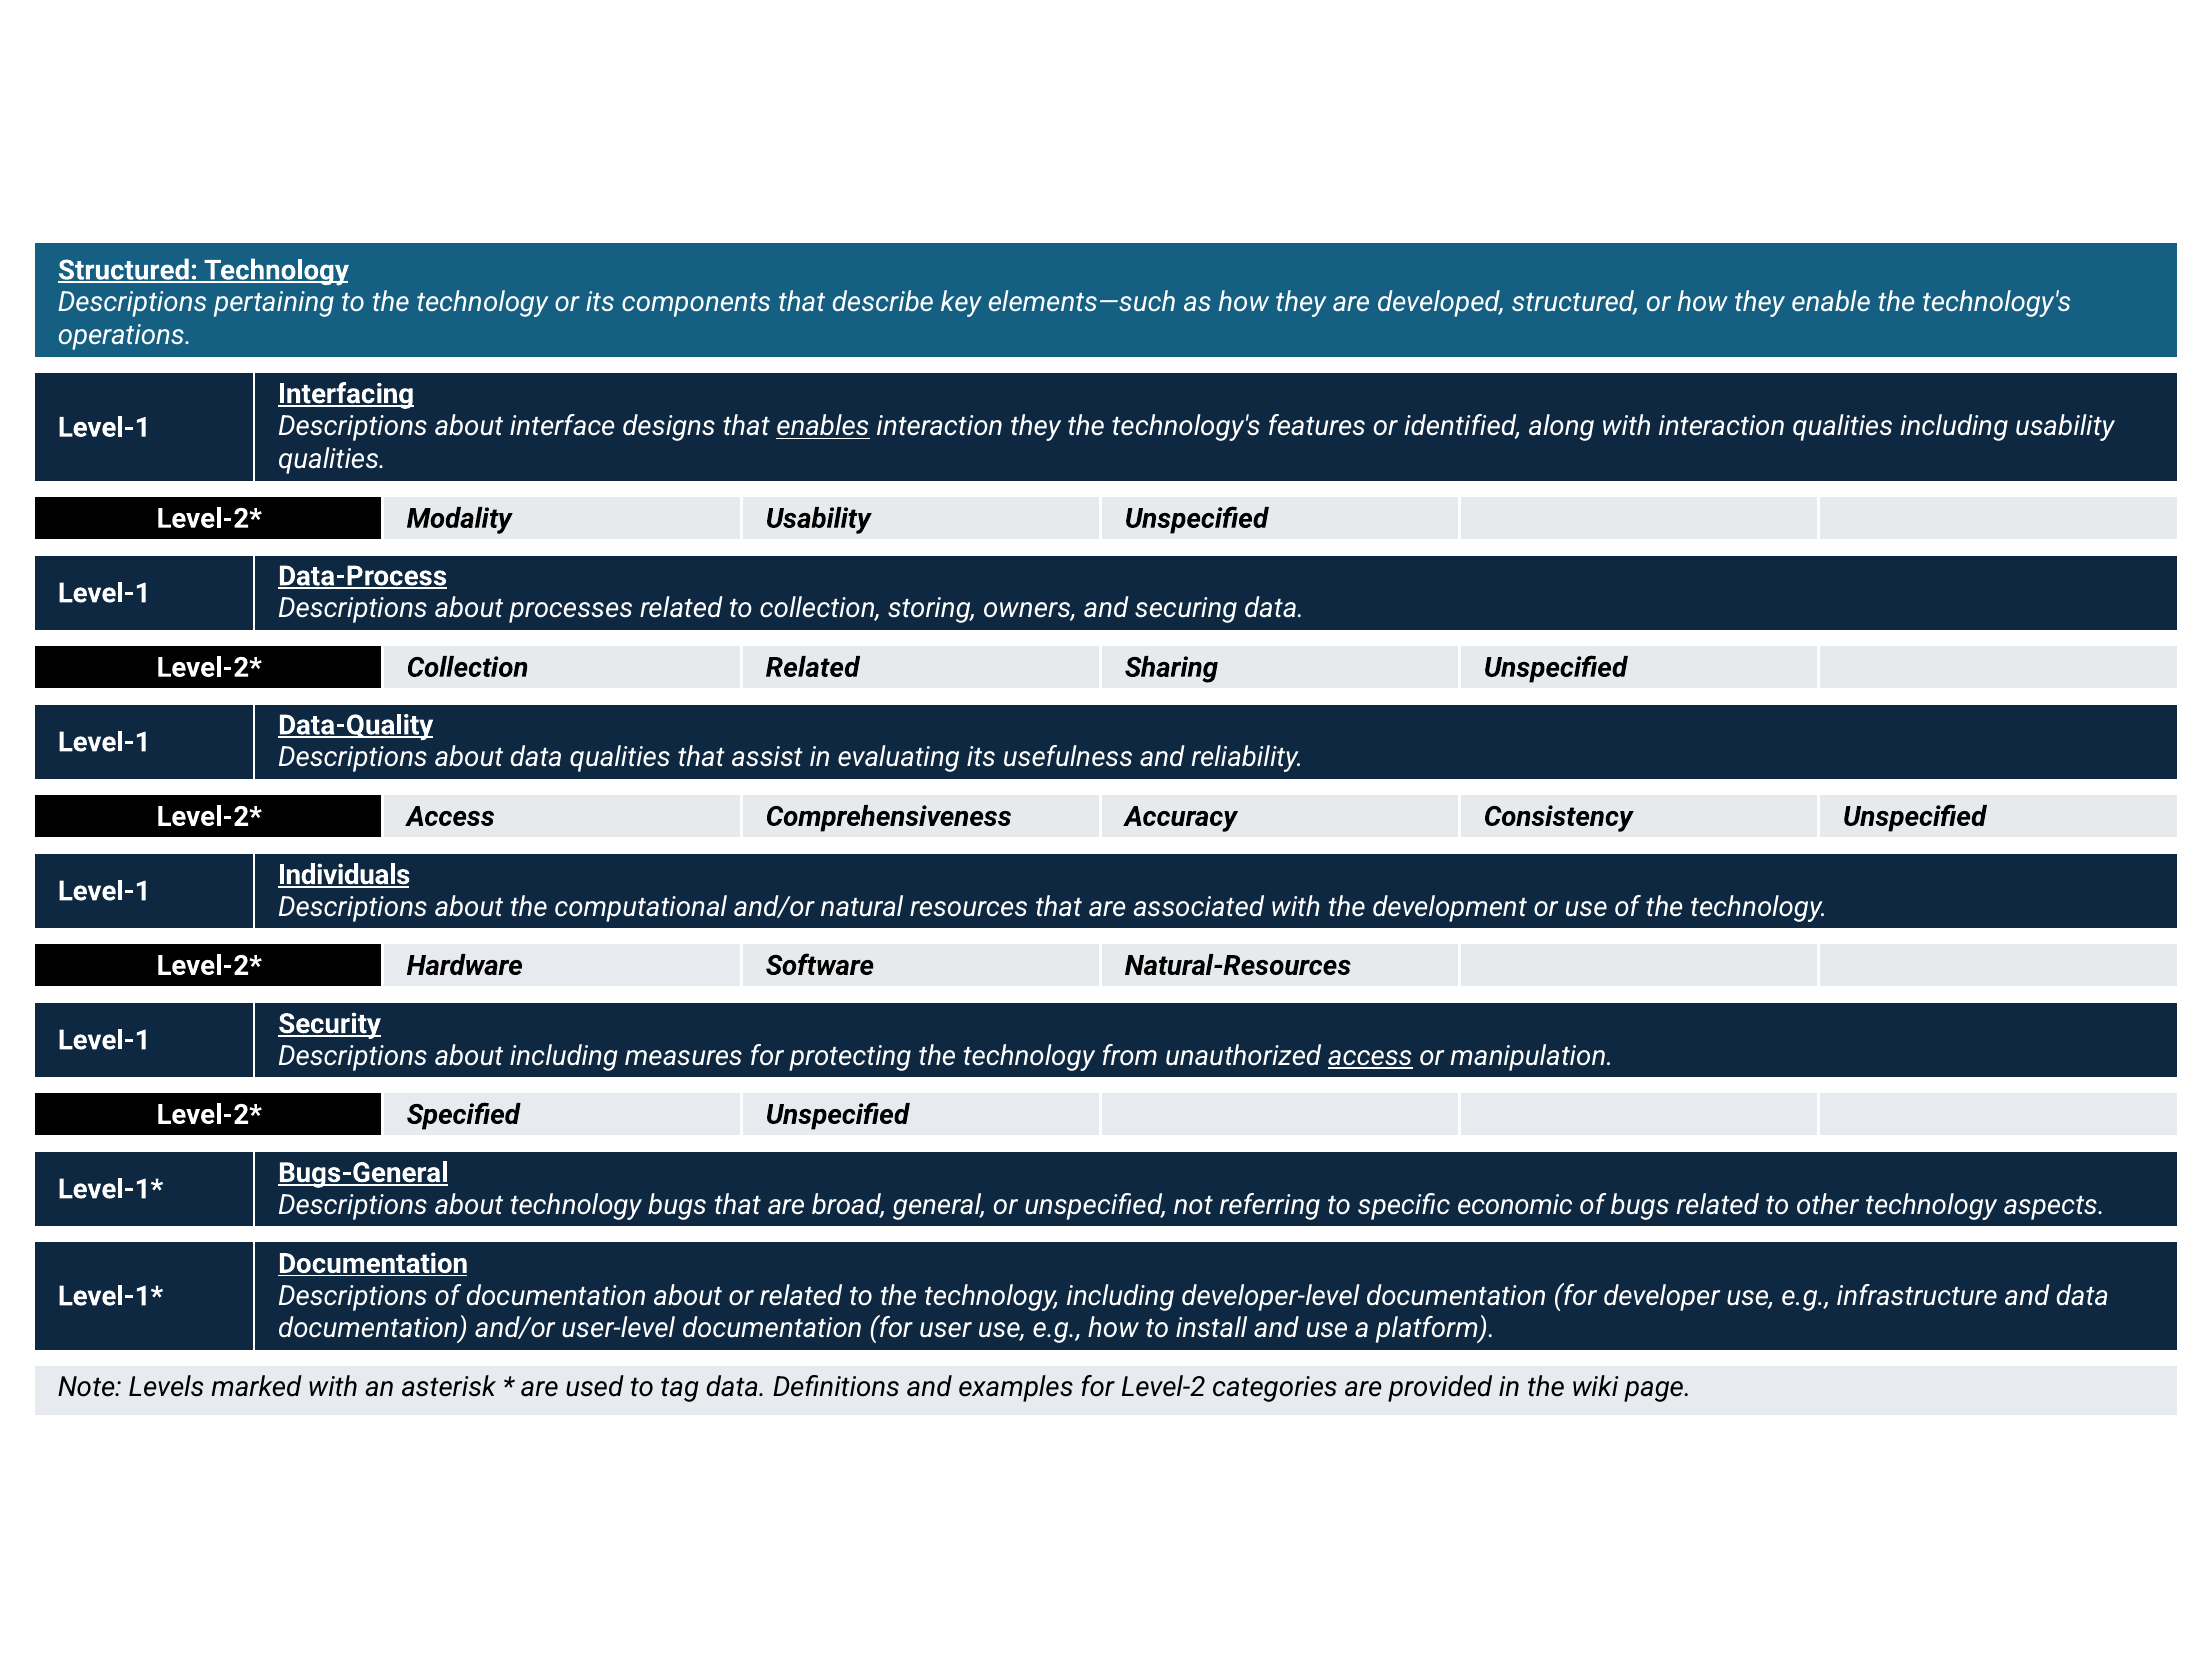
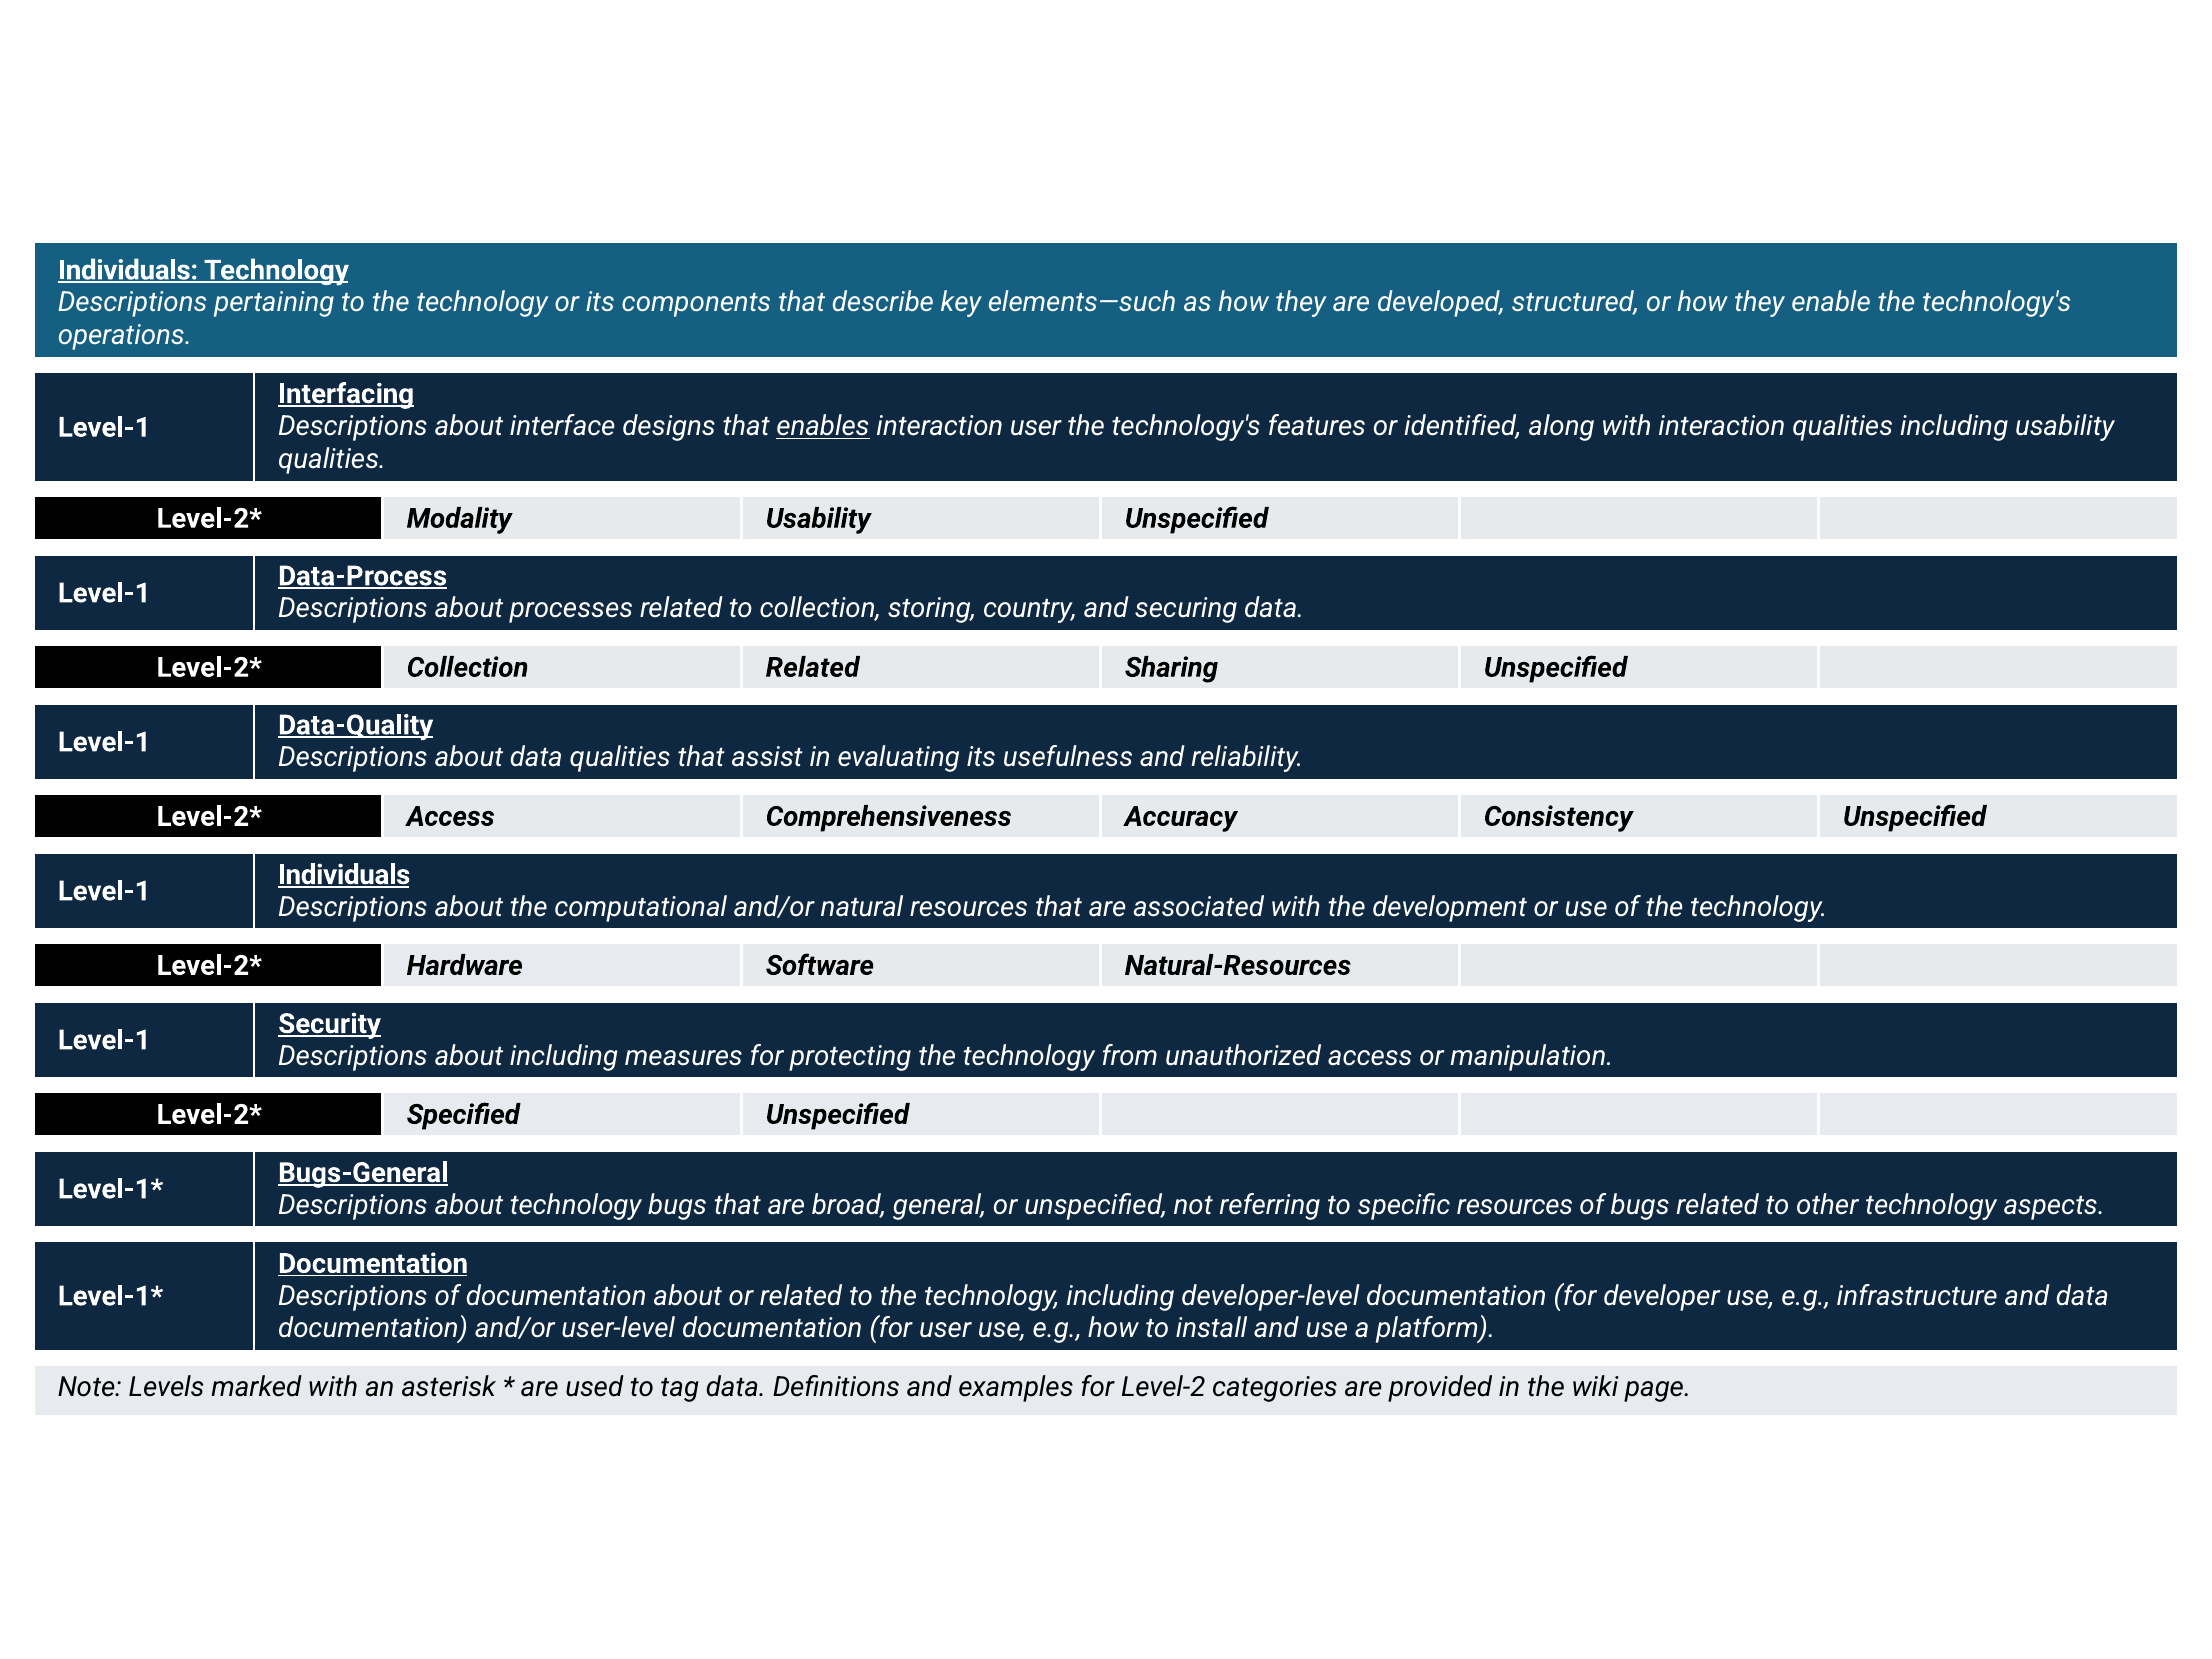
Structured: Structured -> Individuals (128, 270)
interaction they: they -> user (1035, 426)
owners: owners -> country (1030, 609)
access underline: present -> none (1370, 1056)
specific economic: economic -> resources (1515, 1205)
